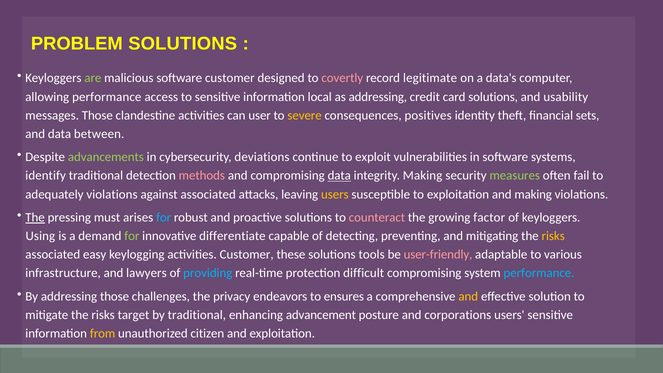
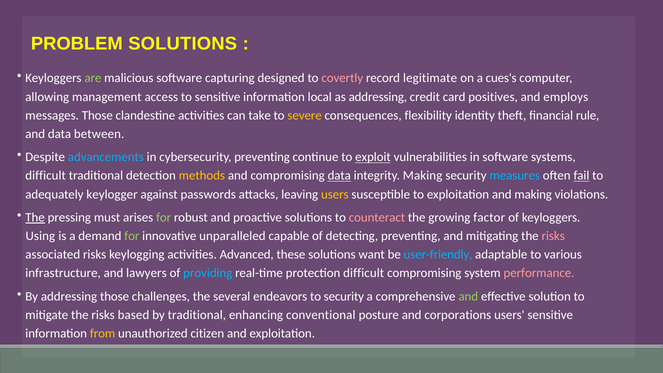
software customer: customer -> capturing (230, 78)
data's: data's -> cues's (501, 78)
allowing performance: performance -> management (107, 97)
card solutions: solutions -> positives (493, 97)
usability: usability -> employs (566, 97)
user: user -> take (260, 115)
positives: positives -> flexibility (428, 115)
sets: sets -> rule (588, 115)
advancements colour: light green -> light blue (106, 157)
cybersecurity deviations: deviations -> preventing (262, 157)
exploit underline: none -> present (373, 157)
identify: identify -> difficult (46, 176)
methods colour: pink -> yellow (202, 176)
measures colour: light green -> light blue (515, 176)
fail underline: none -> present (581, 176)
adequately violations: violations -> keylogger (112, 194)
against associated: associated -> passwords (208, 194)
for colour: light blue -> light green (164, 217)
differentiate: differentiate -> unparalleled (232, 236)
risks colour: yellow -> pink (553, 236)
associated easy: easy -> risks (95, 255)
activities Customer: Customer -> Advanced (247, 255)
tools: tools -> want (372, 255)
user-friendly colour: pink -> light blue (438, 255)
performance colour: light blue -> pink (539, 273)
privacy: privacy -> several (232, 296)
to ensures: ensures -> security (344, 296)
and colour: yellow -> light green (468, 296)
target: target -> based (133, 315)
advancement: advancement -> conventional (321, 315)
